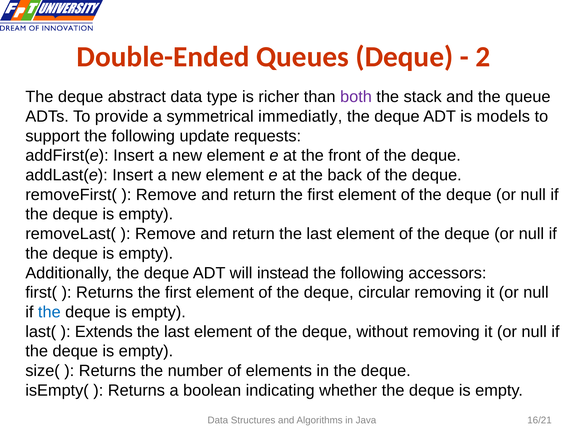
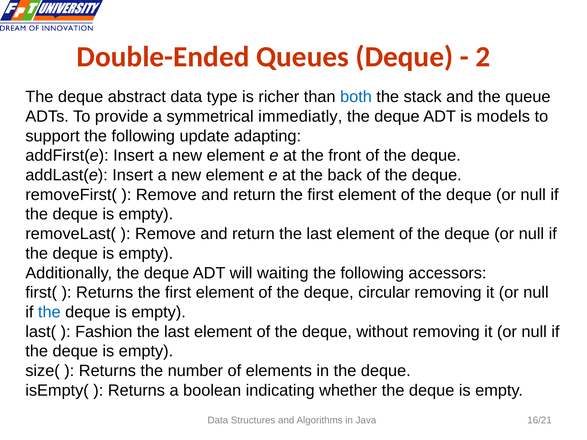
both colour: purple -> blue (356, 97)
requests: requests -> adapting (267, 136)
instead: instead -> waiting (283, 273)
Extends: Extends -> Fashion (104, 332)
